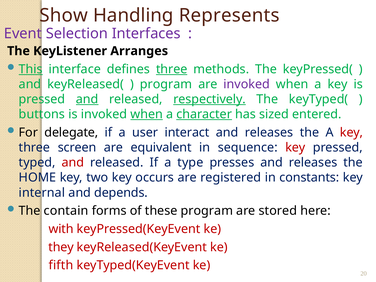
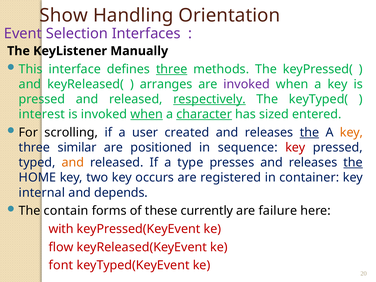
Represents: Represents -> Orientation (229, 15)
Arranges: Arranges -> Manually (139, 51)
This underline: present -> none (31, 69)
program: program -> arranges (166, 84)
and underline: present -> none (87, 99)
buttons: buttons -> interest (42, 114)
delegate: delegate -> scrolling (71, 132)
interact: interact -> created (187, 132)
the underline: none -> present (309, 132)
key colour: red -> orange (352, 132)
screen: screen -> similar (77, 148)
equivalent: equivalent -> positioned (161, 148)
and colour: red -> orange (73, 163)
the underline: none -> present (353, 163)
constants: constants -> container (309, 178)
these program: program -> currently (207, 211)
stored: stored -> failure (278, 211)
they: they -> flow (61, 247)
fifth: fifth -> font (61, 265)
